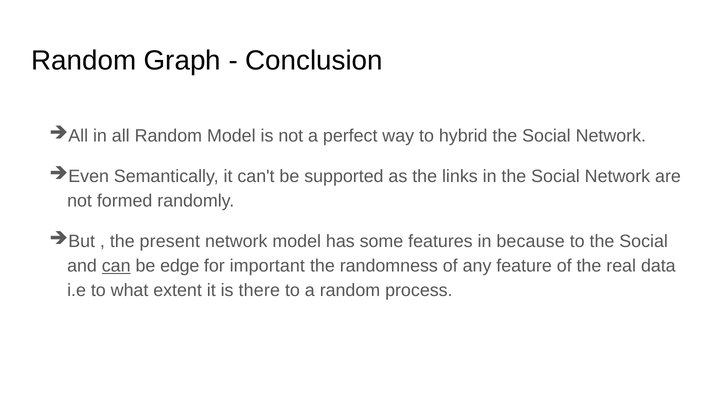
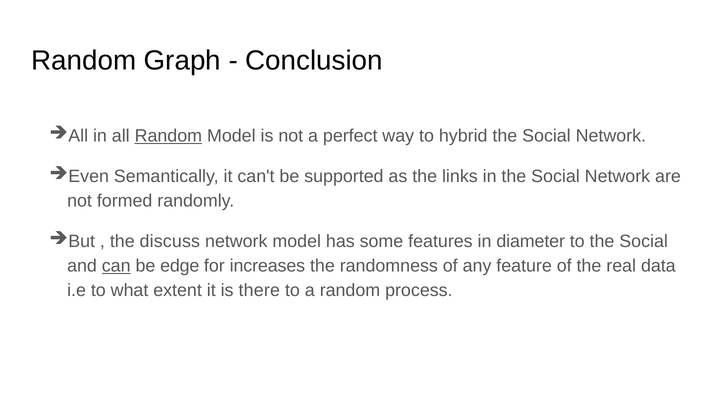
Random underline: none -> present (168, 136)
present: present -> discuss (170, 242)
because: because -> diameter (531, 242)
important: important -> increases (267, 266)
